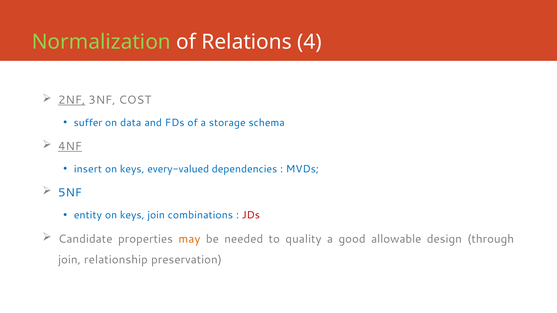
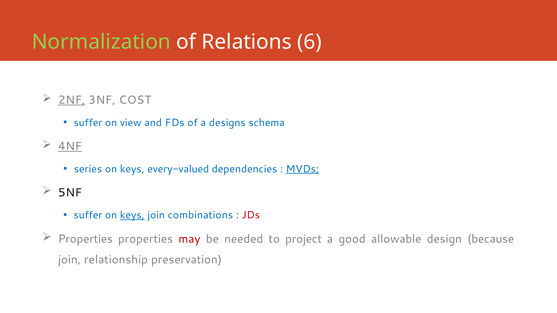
4: 4 -> 6 (310, 42)
data: data -> view (131, 123)
storage: storage -> designs (227, 123)
insert: insert -> series (88, 169)
MVDs underline: none -> present (302, 169)
5NF colour: blue -> black (70, 193)
entity: entity -> suffer (88, 215)
keys underline: none -> present (132, 215)
Candidate: Candidate -> Properties (85, 239)
may colour: orange -> red (189, 239)
quality: quality -> project (304, 239)
through: through -> because (491, 239)
